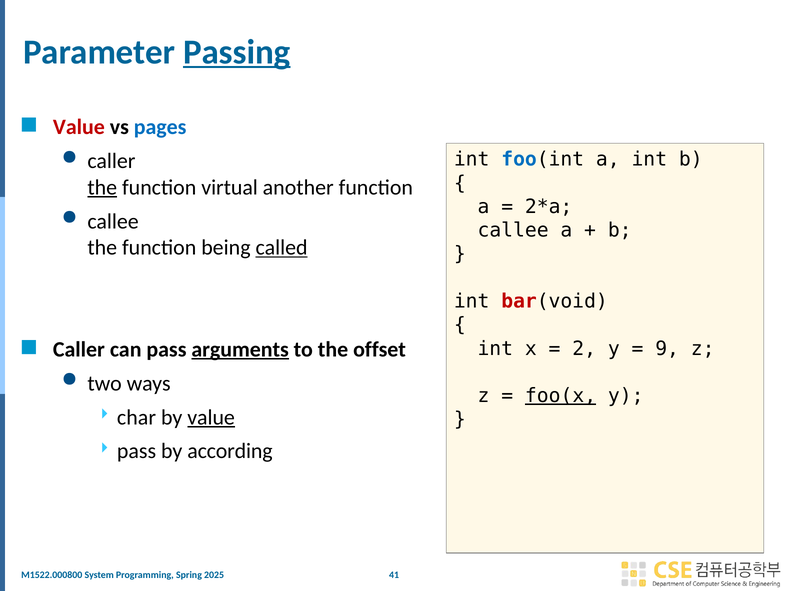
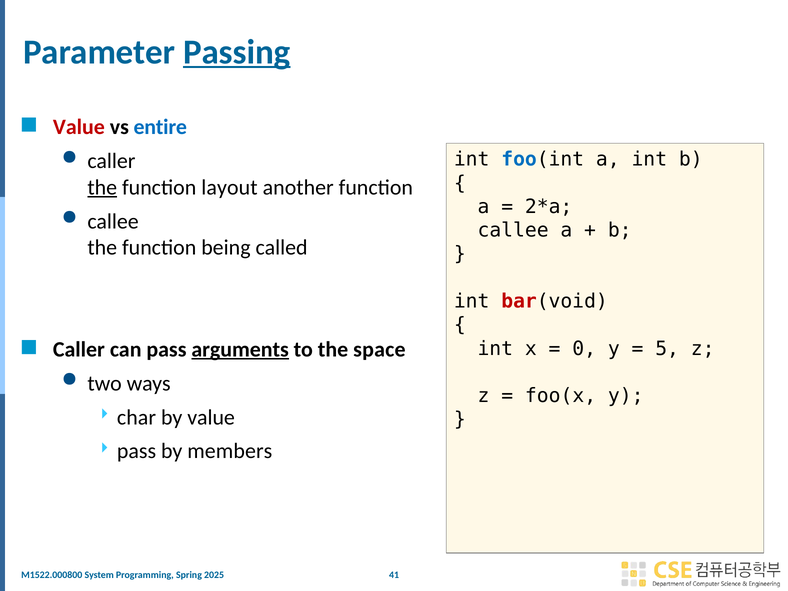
pages: pages -> entire (160, 127)
virtual: virtual -> layout (229, 187)
called underline: present -> none (282, 248)
offset: offset -> space (379, 349)
2: 2 -> 0 (584, 349)
9: 9 -> 5 (667, 349)
foo(x underline: present -> none (561, 396)
value underline: present -> none (211, 417)
according: according -> members (230, 451)
